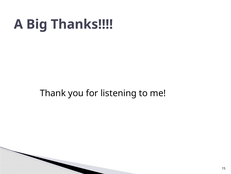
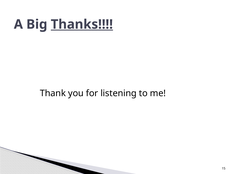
Thanks underline: none -> present (82, 24)
